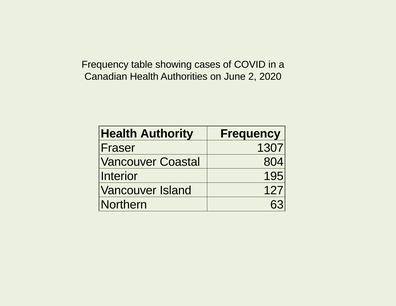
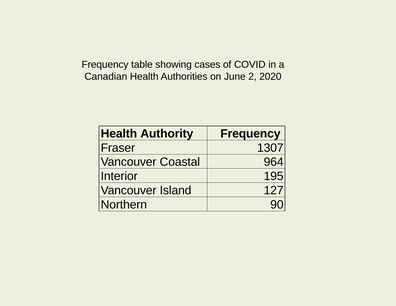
804: 804 -> 964 (274, 162)
63: 63 -> 90 (277, 205)
